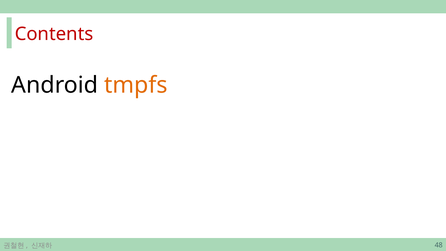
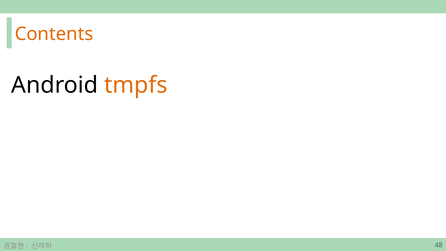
Contents colour: red -> orange (54, 34)
